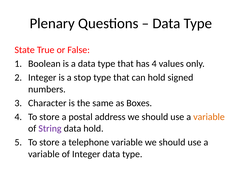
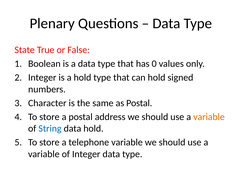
has 4: 4 -> 0 (154, 64)
a stop: stop -> hold (82, 78)
as Boxes: Boxes -> Postal (139, 103)
String colour: purple -> blue (50, 129)
